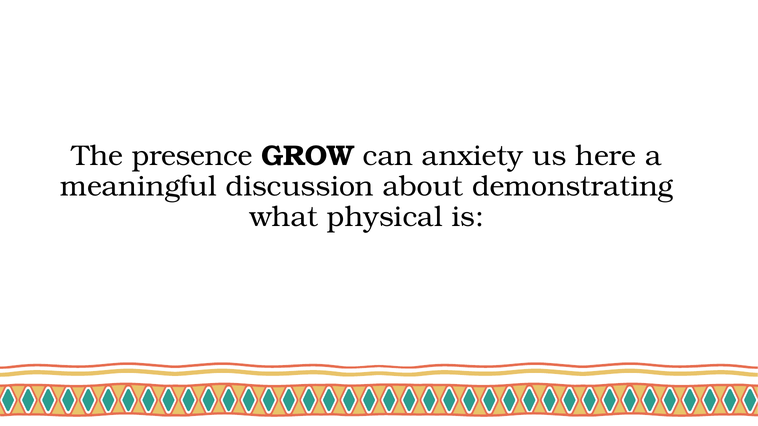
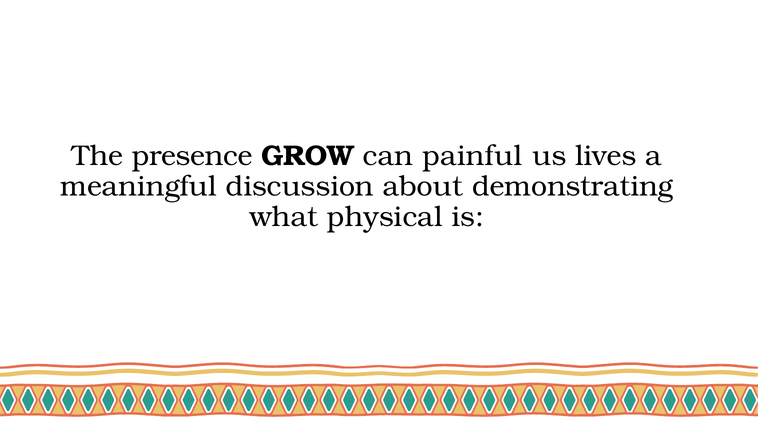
anxiety: anxiety -> painful (472, 156)
here: here -> lives (606, 156)
